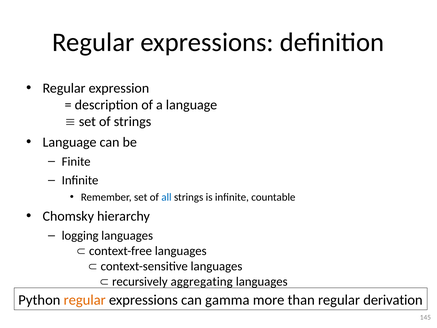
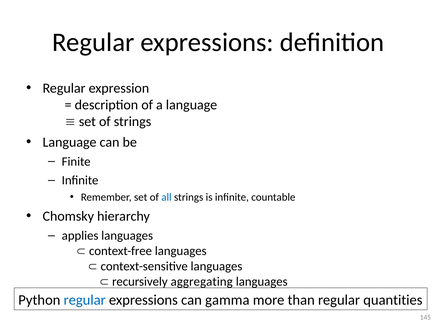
logging: logging -> applies (80, 236)
regular colour: orange -> blue (85, 300)
derivation: derivation -> quantities (393, 300)
